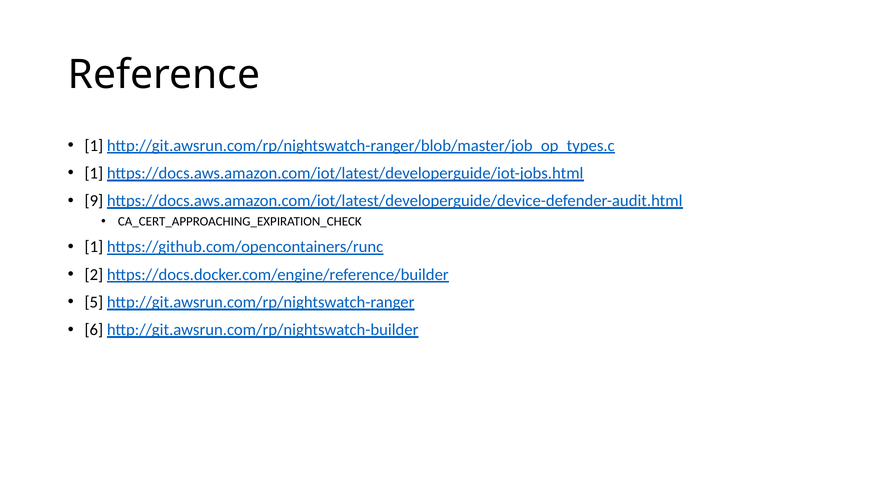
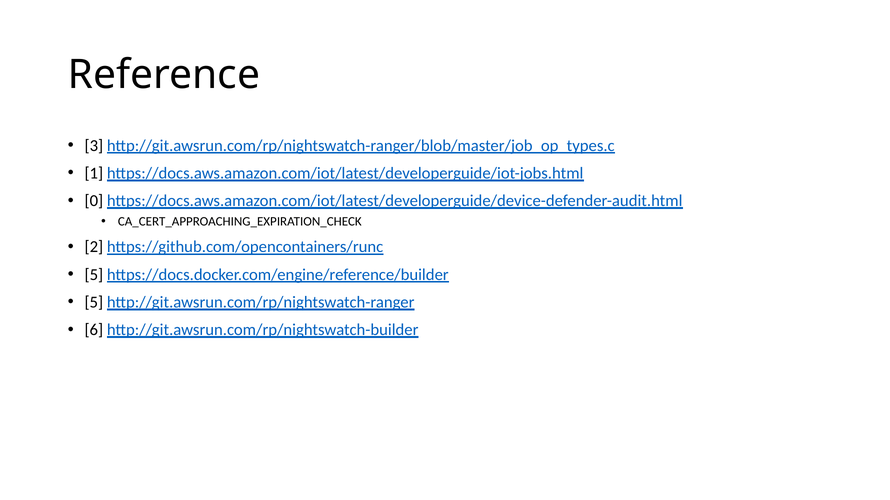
1: 1 -> 3 (94, 146)
9: 9 -> 0 (94, 201)
1: 1 -> 2 (94, 247)
2: 2 -> 5 (94, 275)
